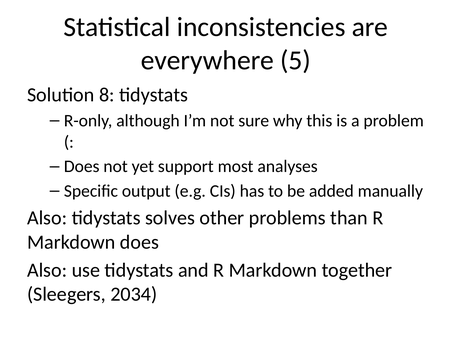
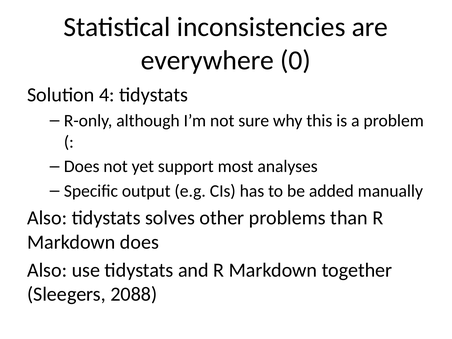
5: 5 -> 0 (295, 60)
8: 8 -> 4 (107, 95)
2034: 2034 -> 2088 (134, 294)
